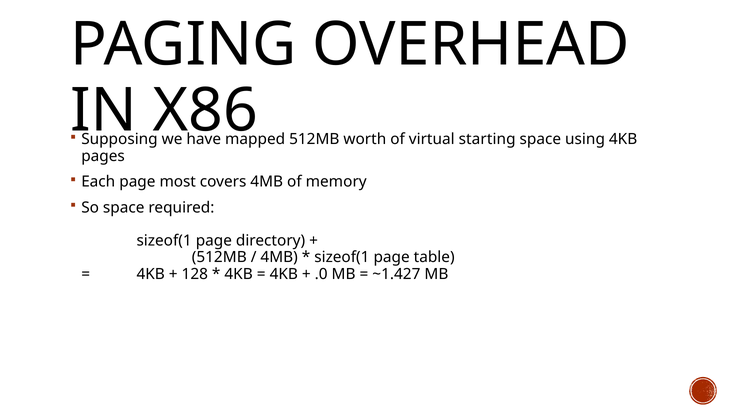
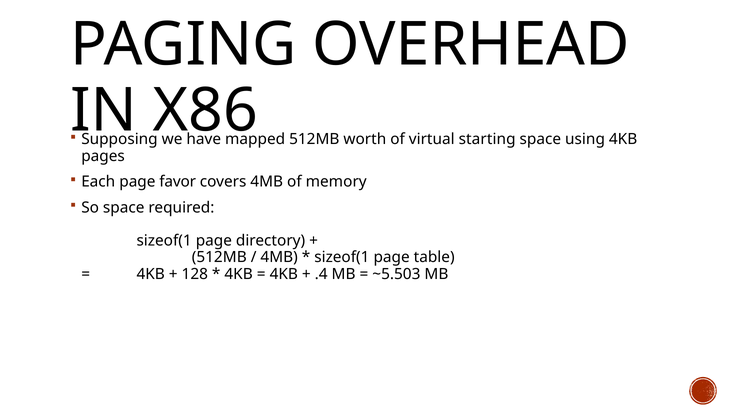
most: most -> favor (178, 182)
.0: .0 -> .4 (321, 274)
~1.427: ~1.427 -> ~5.503 (396, 274)
